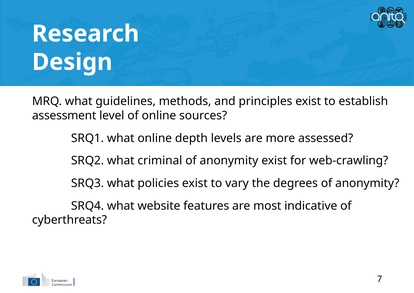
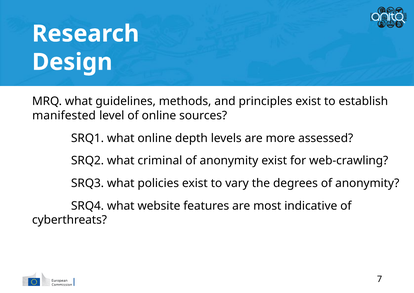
assessment: assessment -> manifested (64, 115)
